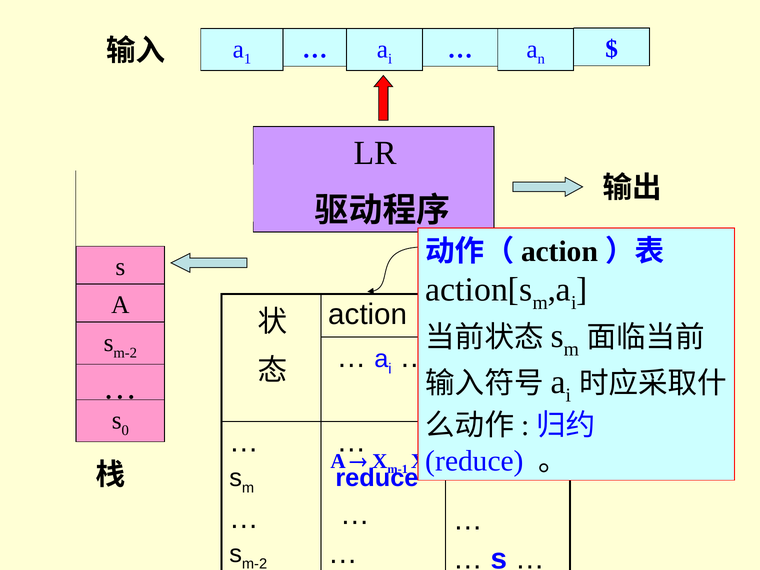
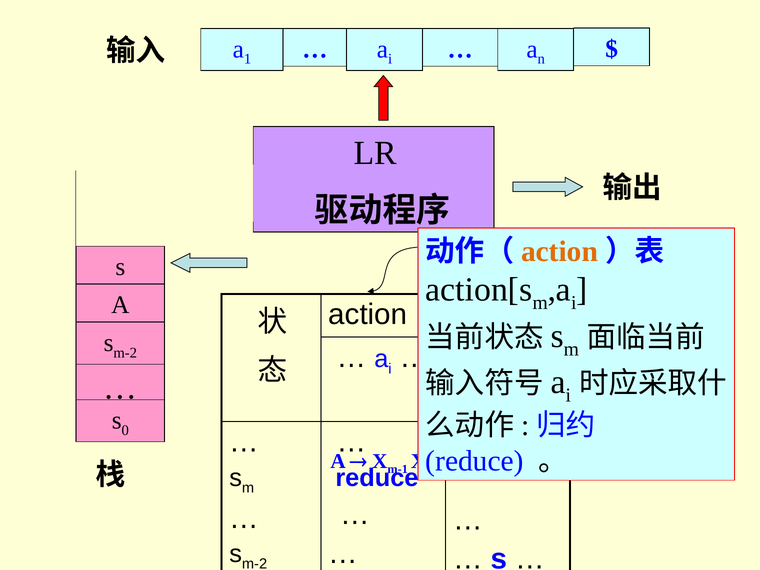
action colour: black -> orange (560, 252)
